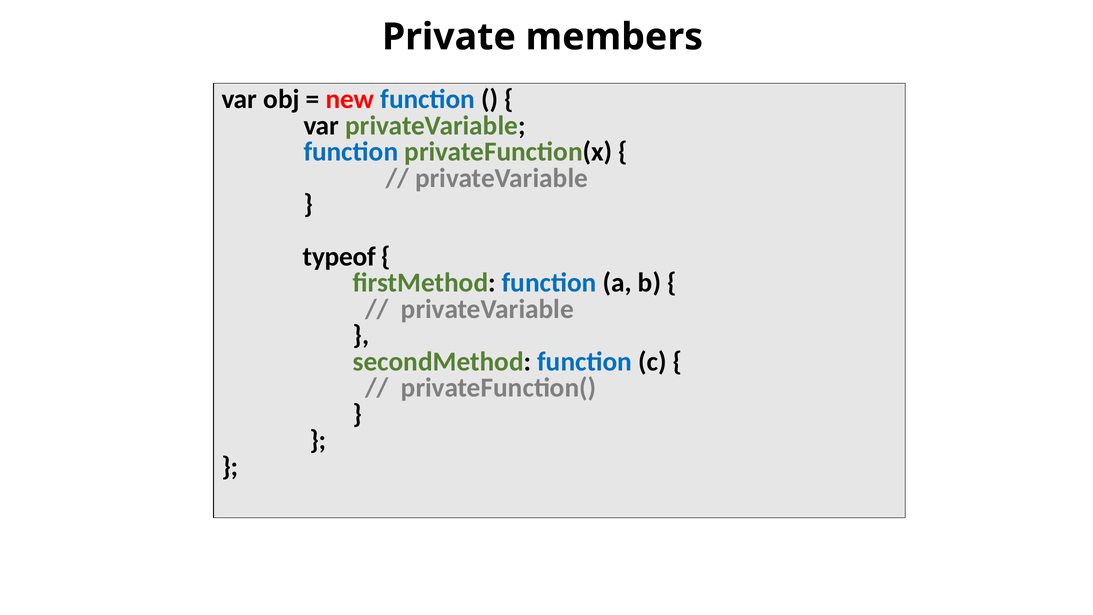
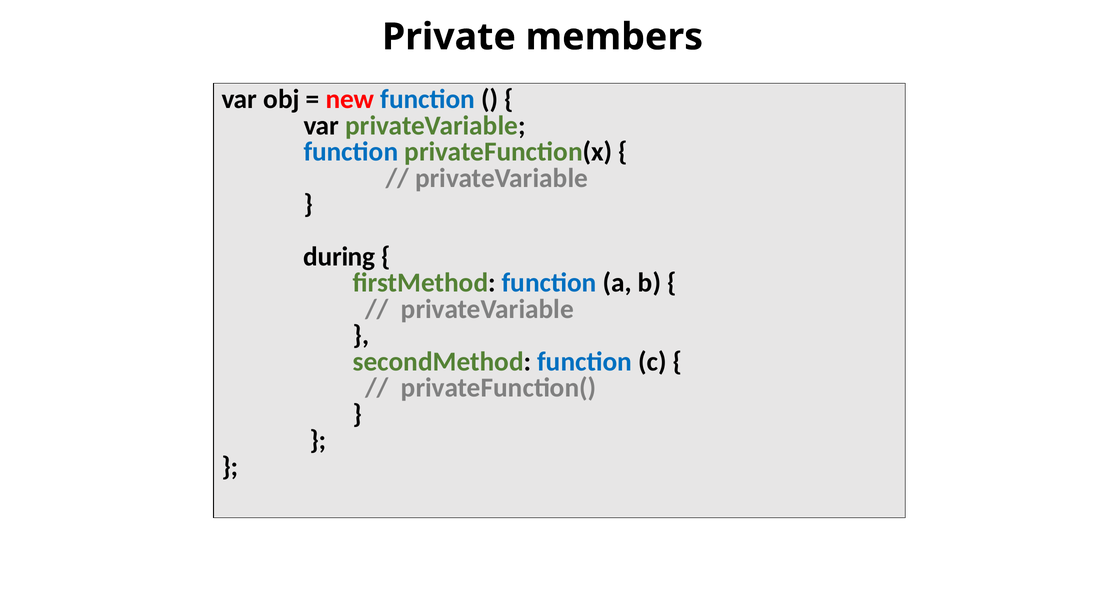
typeof: typeof -> during (339, 257)
